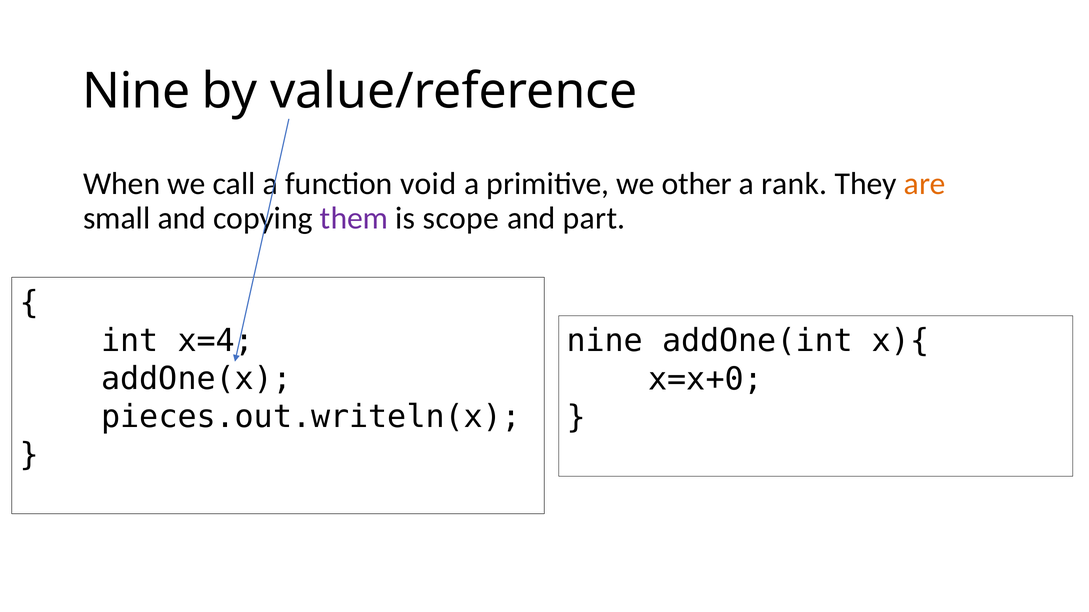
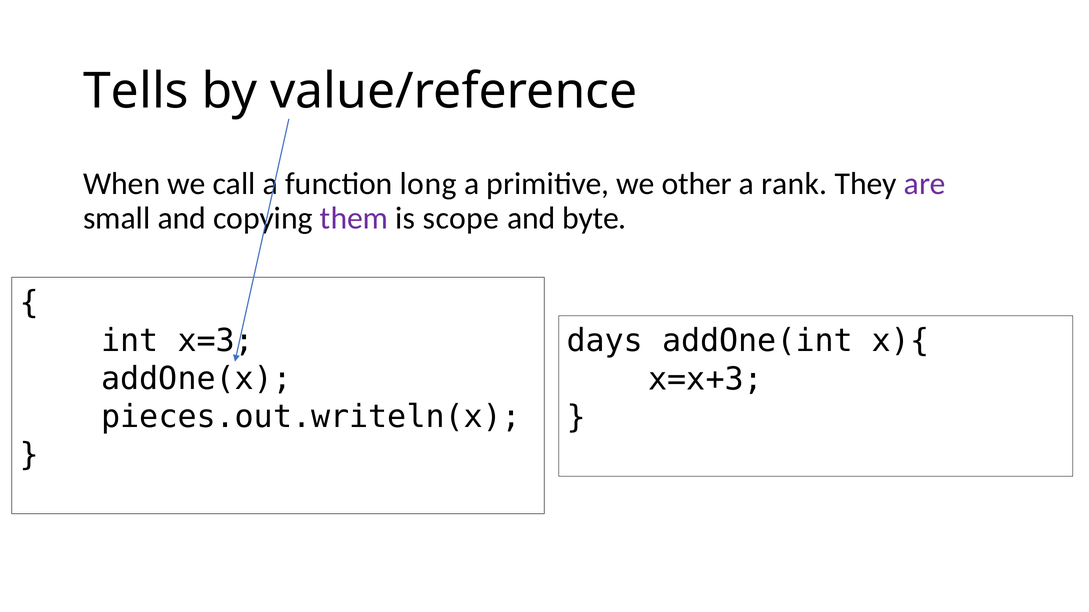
Nine: Nine -> Tells (136, 91)
void: void -> long (428, 184)
are colour: orange -> purple (925, 184)
part: part -> byte (594, 218)
x=4: x=4 -> x=3 (216, 341)
nine: nine -> days (605, 341)
x=x+0: x=x+0 -> x=x+3 (706, 379)
